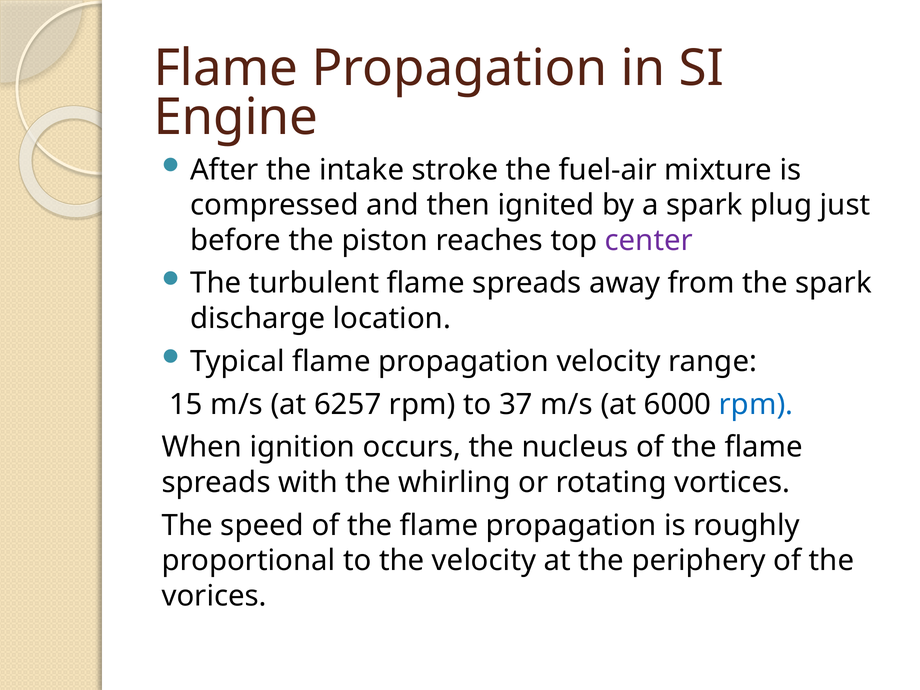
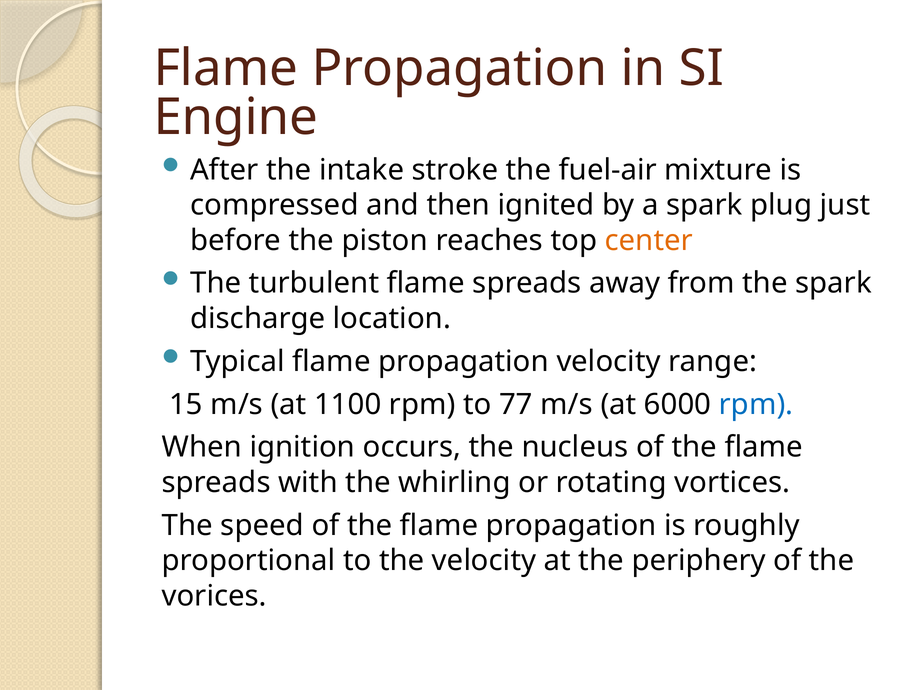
center colour: purple -> orange (649, 240)
6257: 6257 -> 1100 (348, 404)
37: 37 -> 77 (516, 404)
